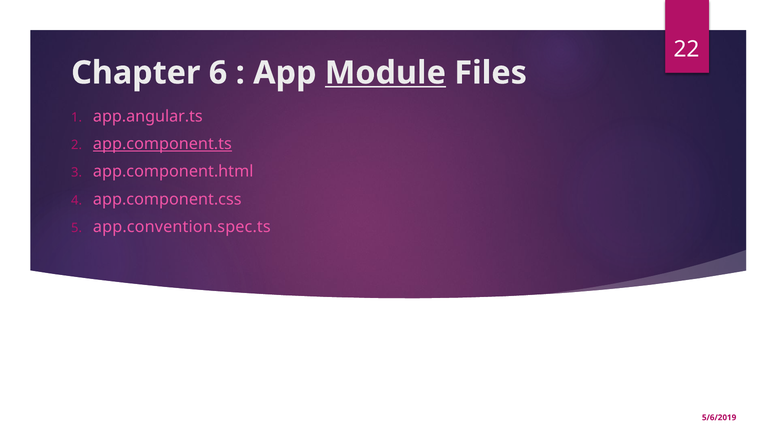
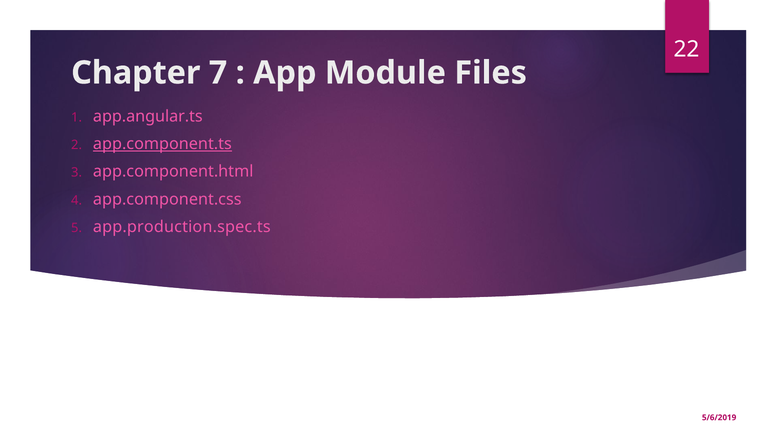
6: 6 -> 7 (218, 73)
Module underline: present -> none (385, 73)
app.convention.spec.ts: app.convention.spec.ts -> app.production.spec.ts (182, 227)
